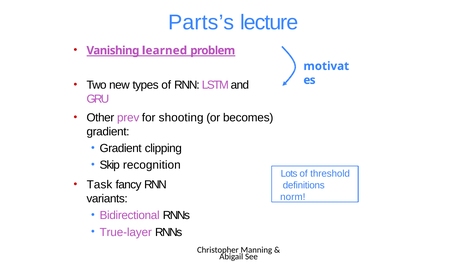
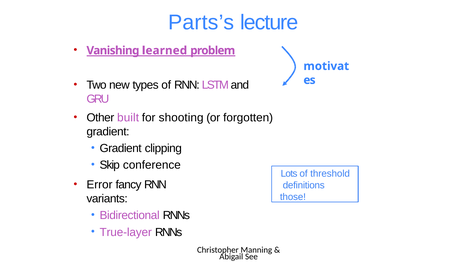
prev: prev -> built (128, 118)
becomes: becomes -> forgotten (248, 118)
recognition: recognition -> conference (152, 165)
Task: Task -> Error (100, 185)
norm: norm -> those (293, 197)
